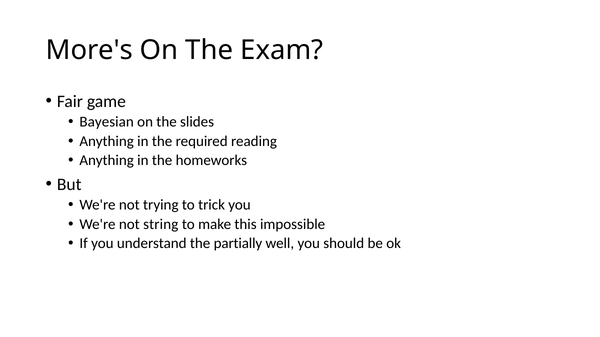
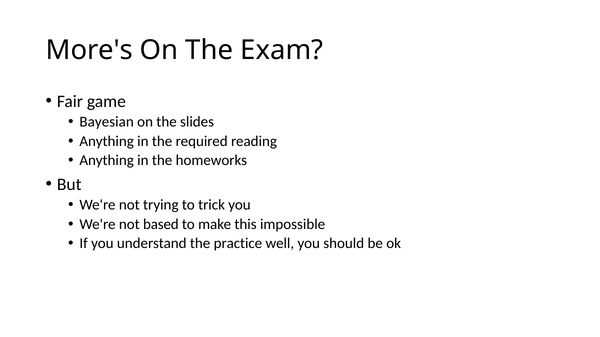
string: string -> based (161, 225)
partially: partially -> practice (238, 244)
